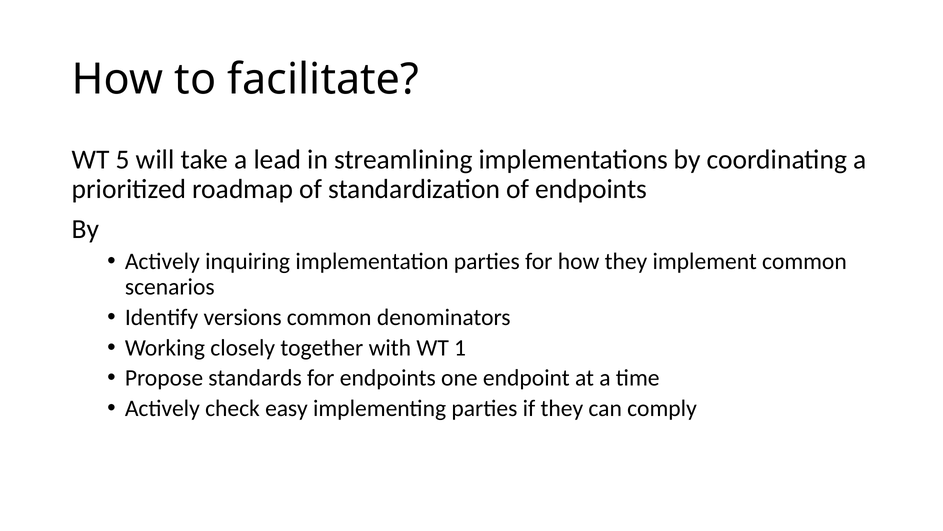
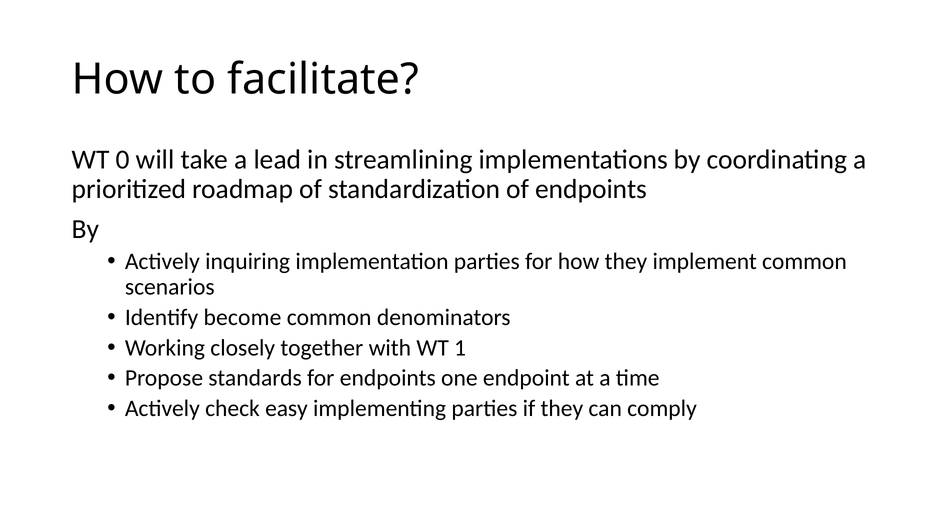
5: 5 -> 0 (123, 159)
versions: versions -> become (242, 317)
